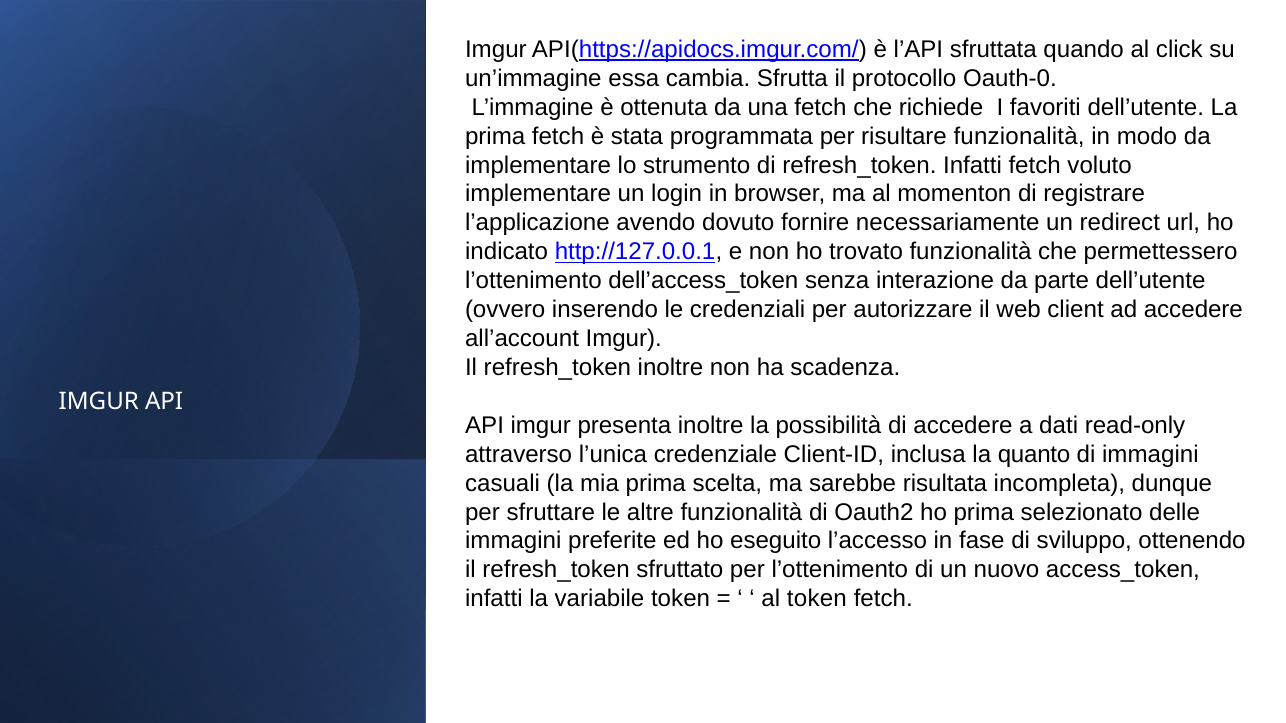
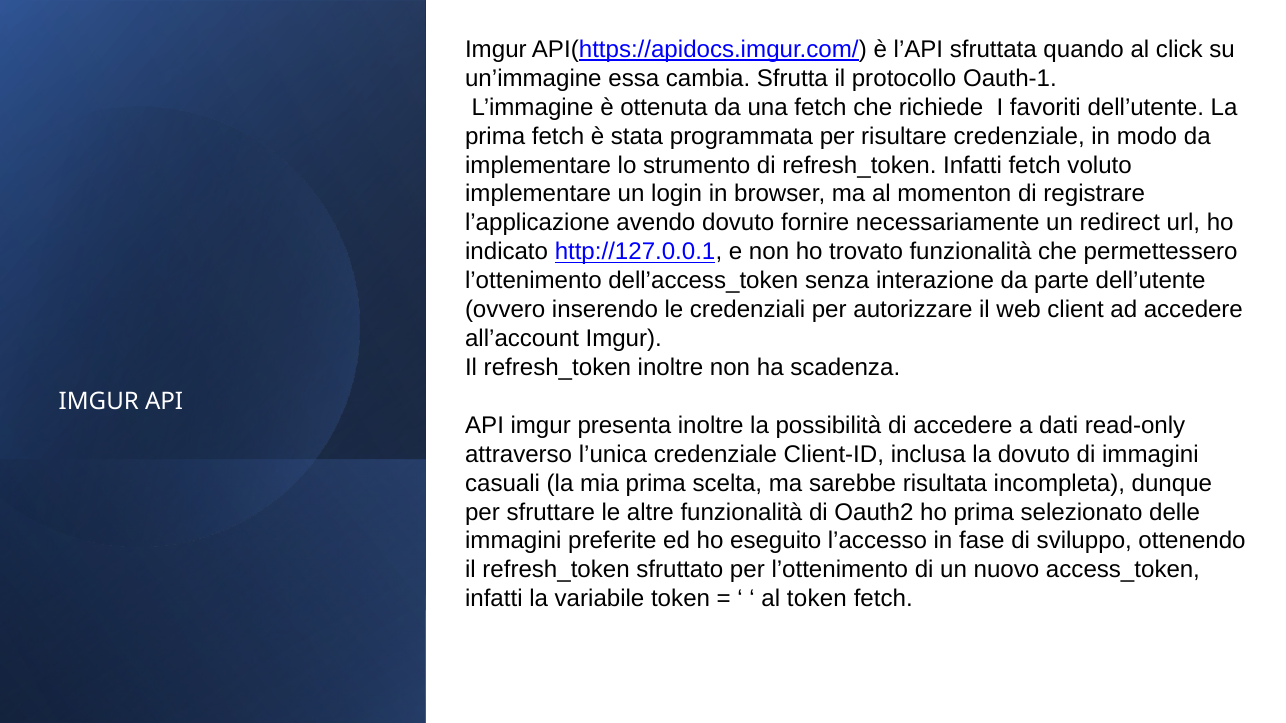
Oauth-0: Oauth-0 -> Oauth-1 (1010, 78)
risultare funzionalità: funzionalità -> credenziale (1019, 136)
la quanto: quanto -> dovuto (1034, 455)
